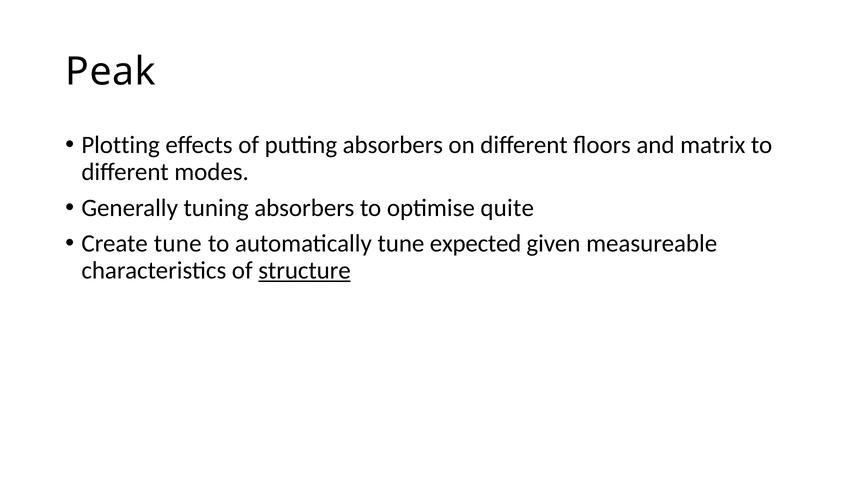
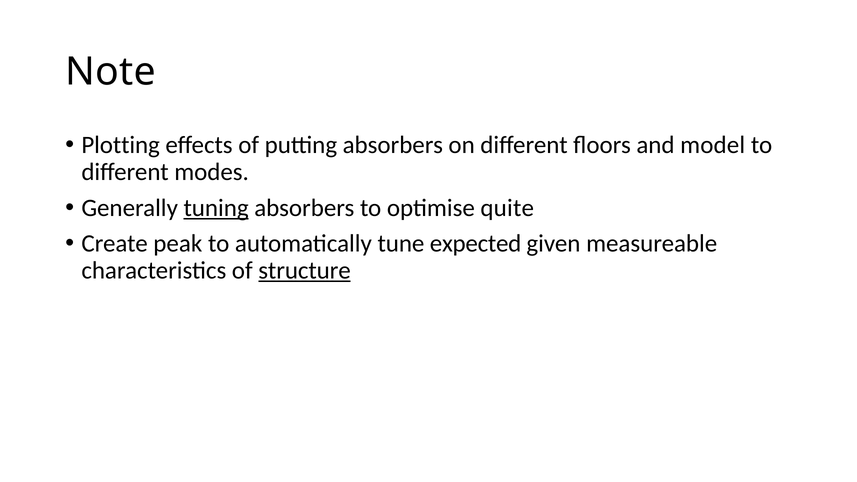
Peak: Peak -> Note (111, 72)
matrix: matrix -> model (713, 145)
tuning underline: none -> present (216, 208)
Create tune: tune -> peak (178, 244)
